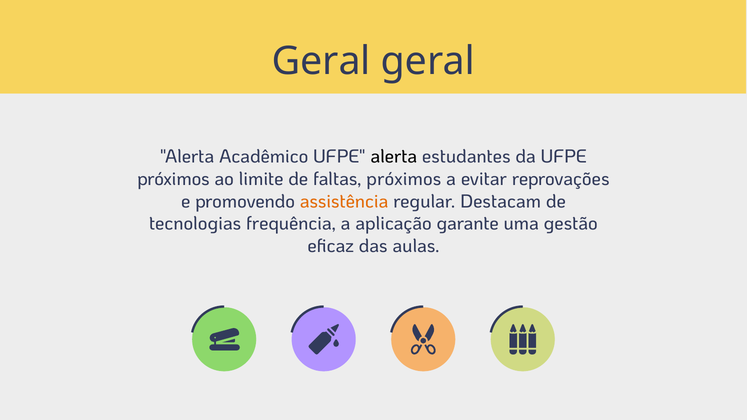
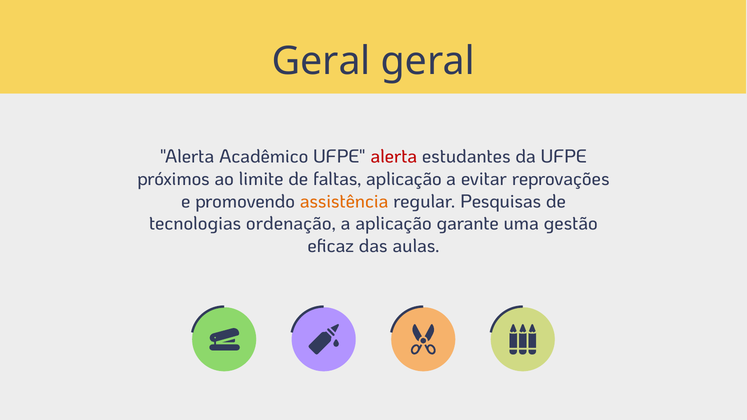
alerta colour: black -> red (394, 157)
faltas próximos: próximos -> aplicação (404, 179)
Destacam: Destacam -> Pesquisas (501, 201)
frequência: frequência -> ordenação (291, 224)
